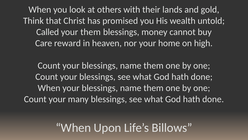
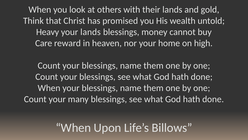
Called: Called -> Heavy (48, 32)
your them: them -> lands (91, 32)
